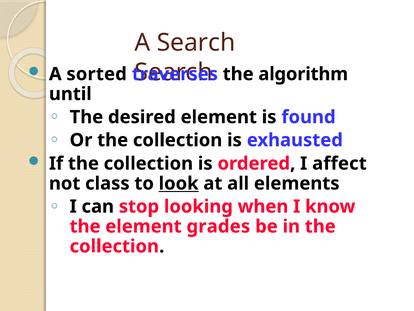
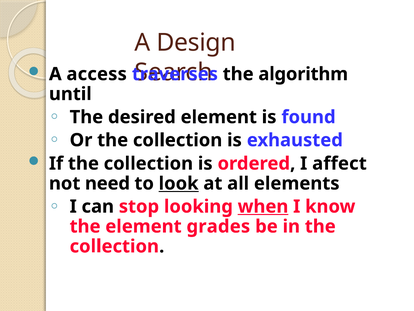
A Search: Search -> Design (196, 42)
sorted: sorted -> access (97, 74)
class: class -> need (107, 183)
when underline: none -> present (263, 206)
